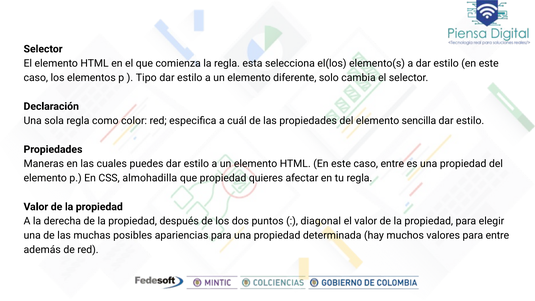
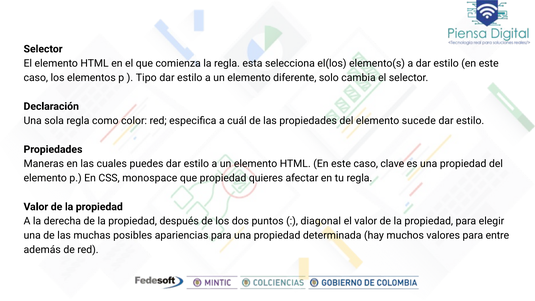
sencilla: sencilla -> sucede (419, 121)
caso entre: entre -> clave (392, 164)
almohadilla: almohadilla -> monospace (150, 178)
